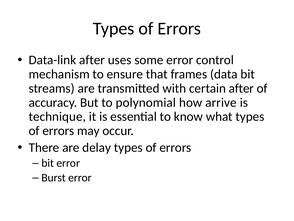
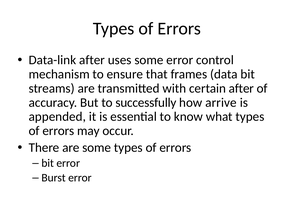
polynomial: polynomial -> successfully (146, 102)
technique: technique -> appended (57, 116)
are delay: delay -> some (97, 147)
